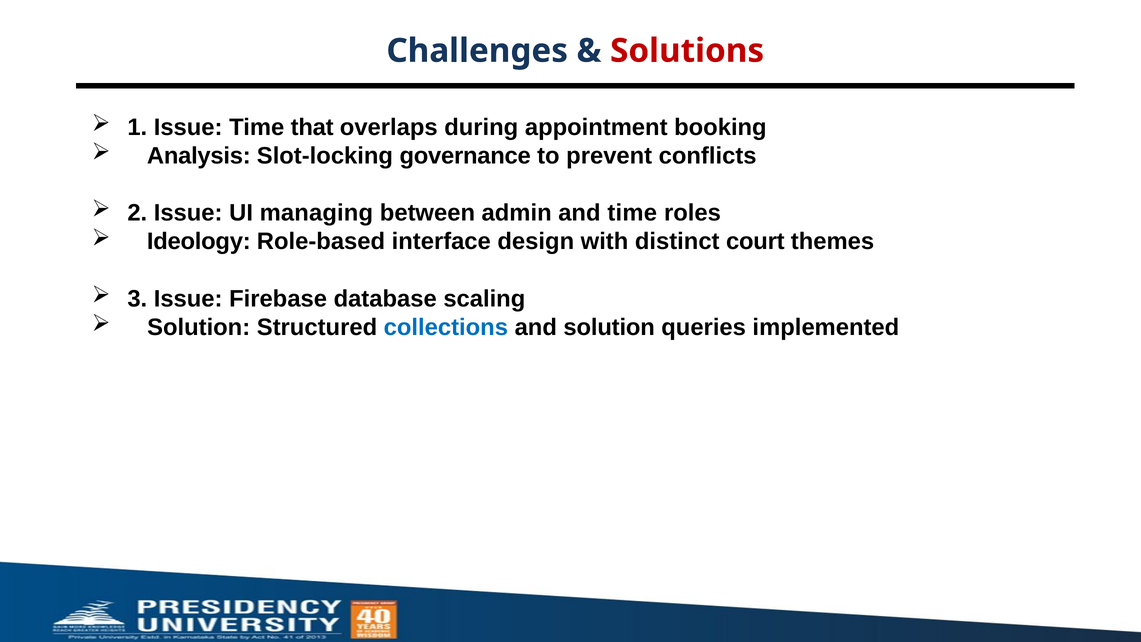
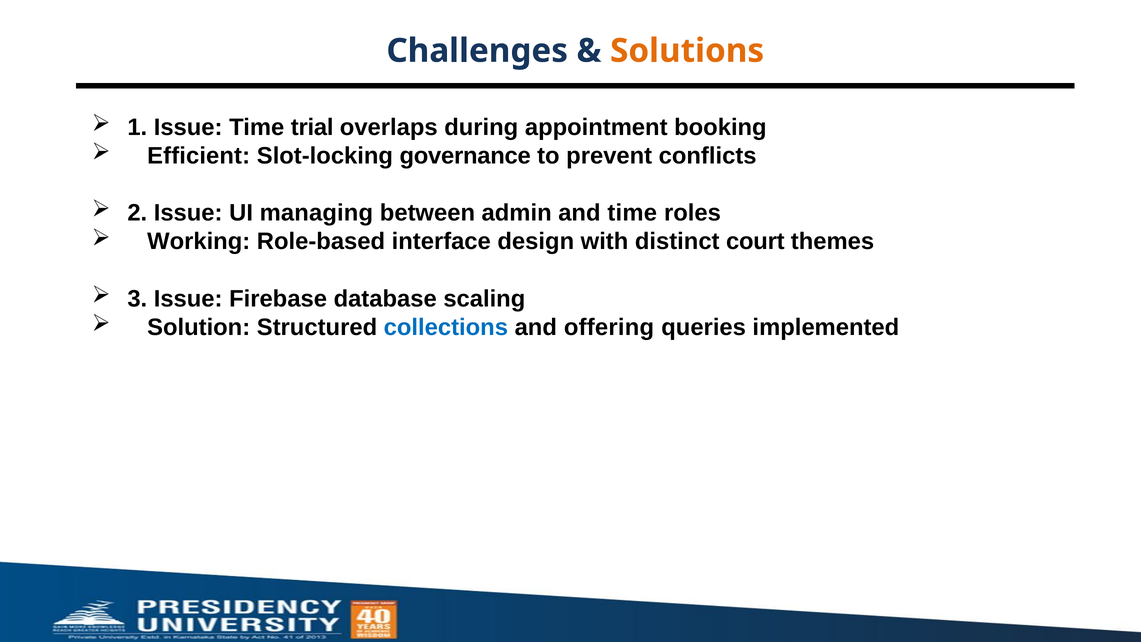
Solutions colour: red -> orange (687, 51)
that: that -> trial (312, 127)
Analysis: Analysis -> Efficient (199, 156)
Ideology: Ideology -> Working (199, 241)
and solution: solution -> offering (609, 327)
